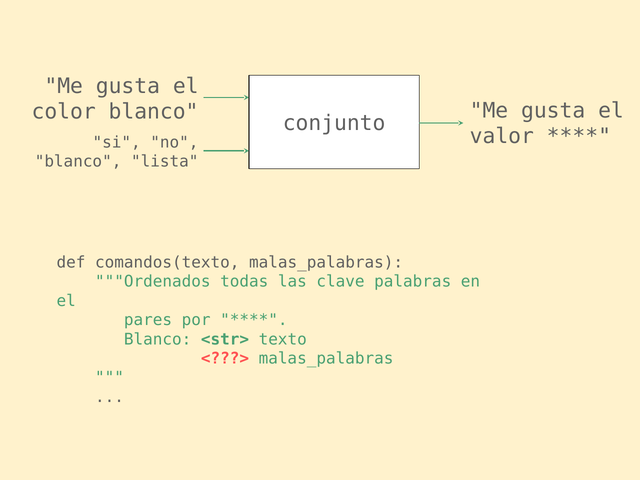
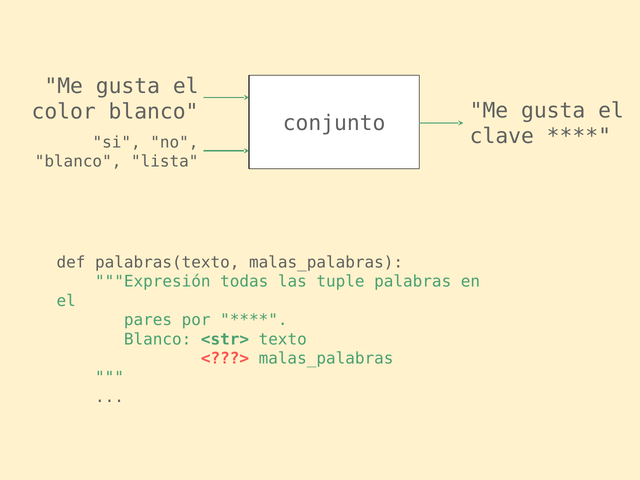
valor: valor -> clave (502, 136)
comandos(texto: comandos(texto -> palabras(texto (167, 262)
Ordenados: Ordenados -> Expresión (153, 282)
clave: clave -> tuple (341, 282)
